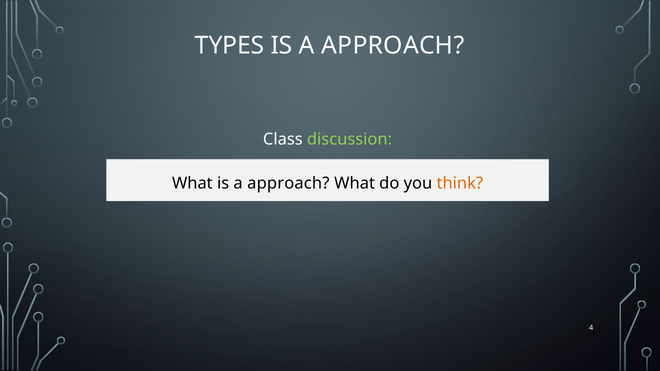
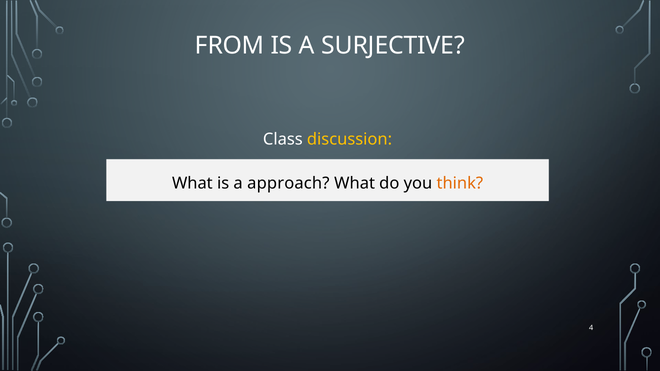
TYPES: TYPES -> FROM (230, 45)
APPROACH: APPROACH -> SURJECTIVE (393, 45)
discussion colour: light green -> yellow (350, 139)
